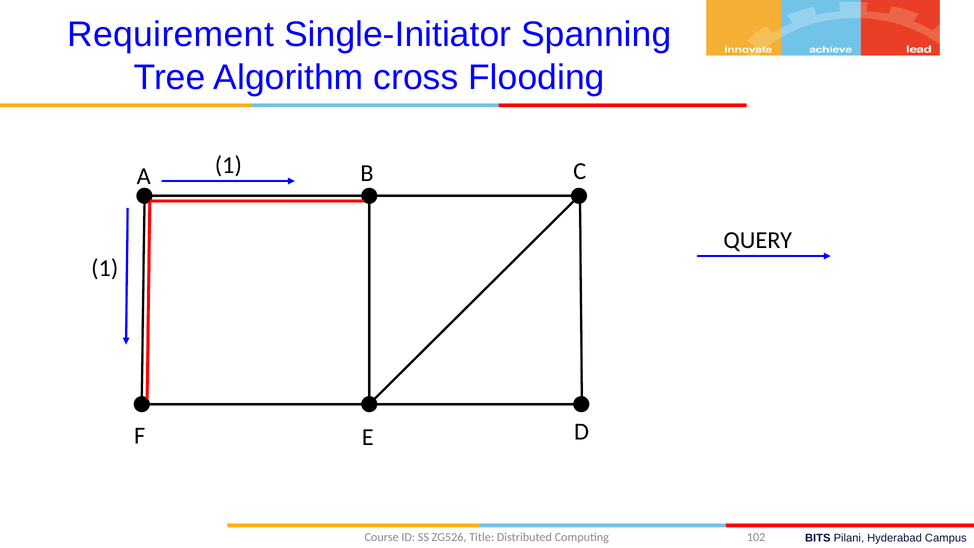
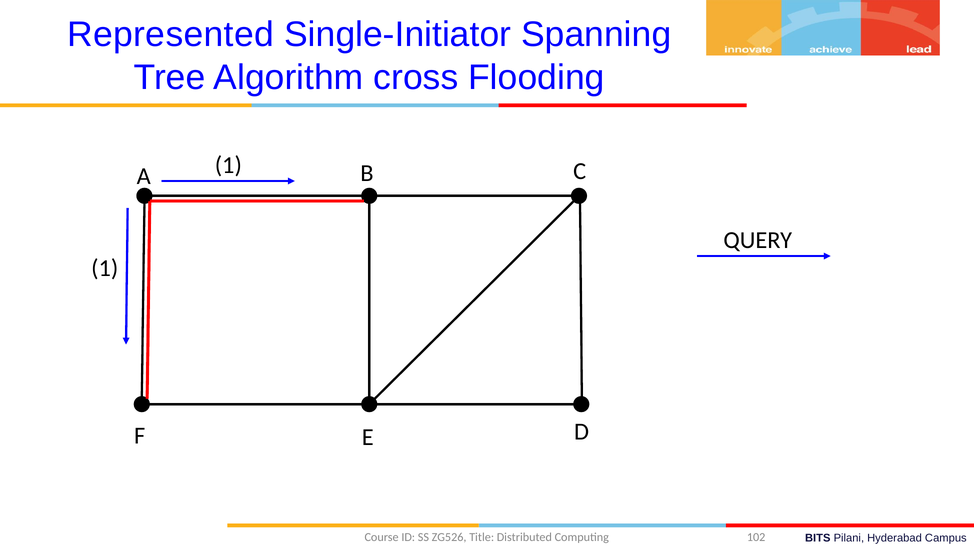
Requirement: Requirement -> Represented (170, 35)
